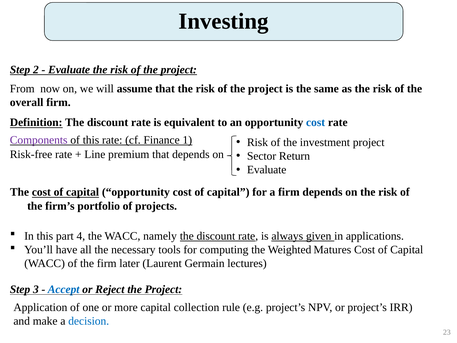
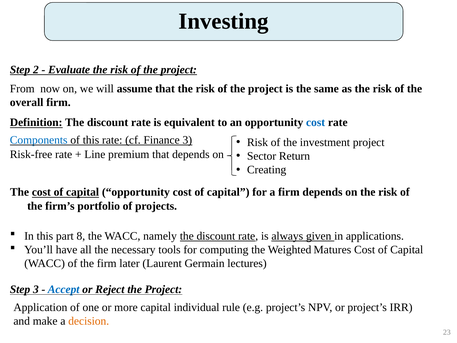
Components colour: purple -> blue (39, 140)
Finance 1: 1 -> 3 (187, 140)
Evaluate: Evaluate -> Creating (267, 170)
4: 4 -> 8 (81, 236)
collection: collection -> individual (197, 307)
decision colour: blue -> orange (89, 321)
